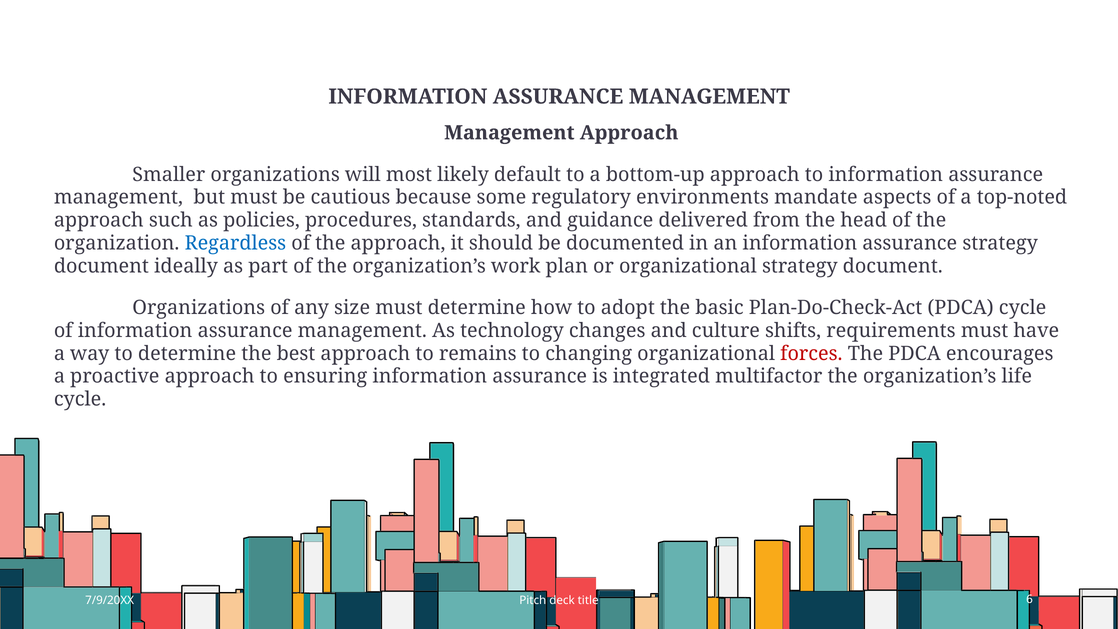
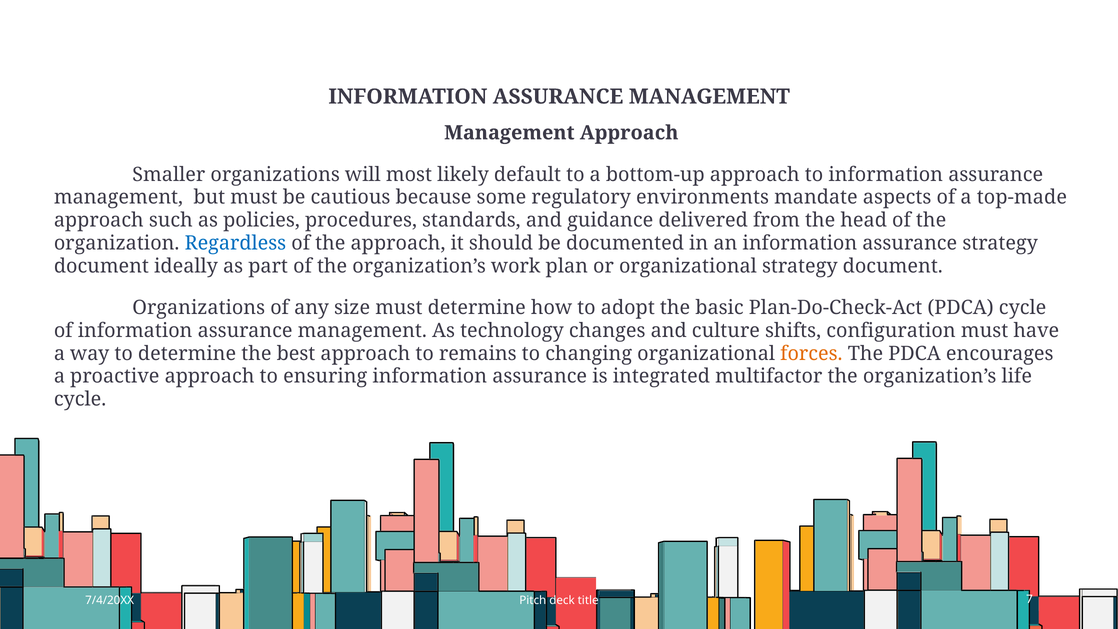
top-noted: top-noted -> top-made (1022, 197)
requirements: requirements -> configuration (891, 331)
forces colour: red -> orange (811, 353)
7/9/20XX: 7/9/20XX -> 7/4/20XX (110, 600)
6: 6 -> 7 (1029, 600)
